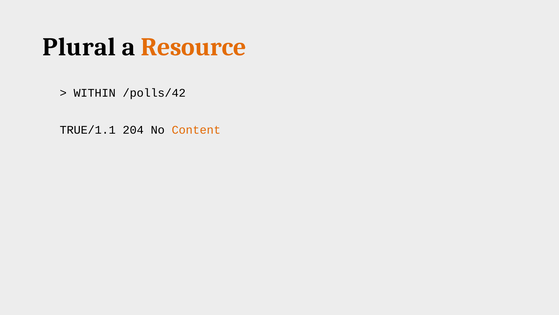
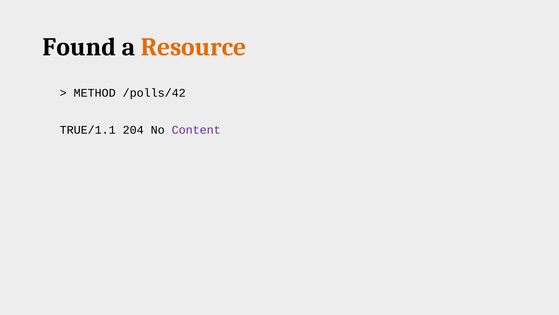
Plural: Plural -> Found (79, 47)
WITHIN: WITHIN -> METHOD (95, 93)
Content colour: orange -> purple (196, 130)
